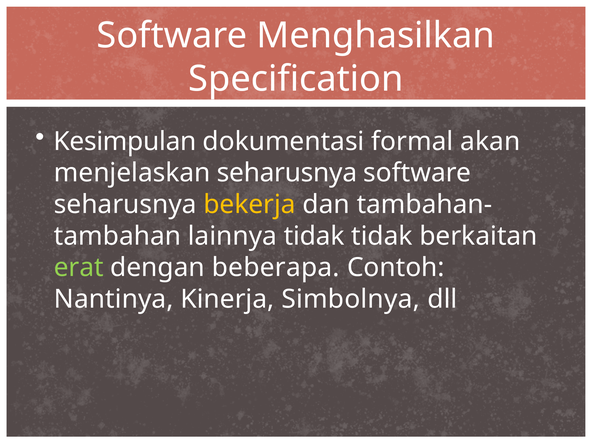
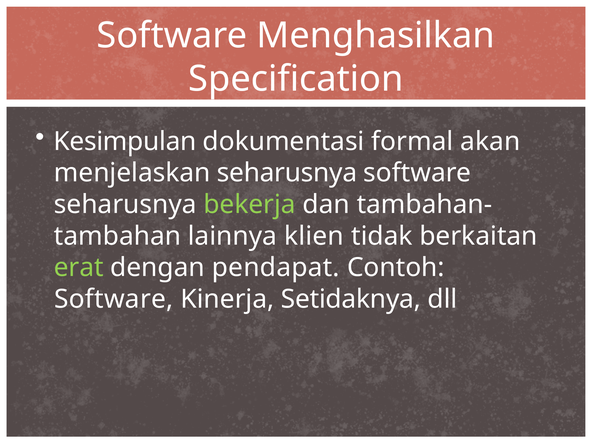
bekerja colour: yellow -> light green (250, 204)
lainnya tidak: tidak -> klien (314, 236)
beberapa: beberapa -> pendapat (276, 268)
Nantinya: Nantinya -> Software (114, 299)
Simbolnya: Simbolnya -> Setidaknya (351, 299)
